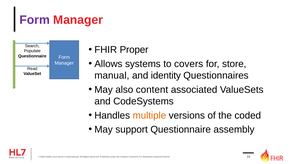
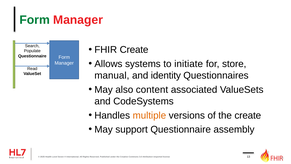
Form colour: purple -> green (35, 20)
FHIR Proper: Proper -> Create (134, 50)
covers: covers -> initiate (189, 64)
the coded: coded -> create (248, 115)
